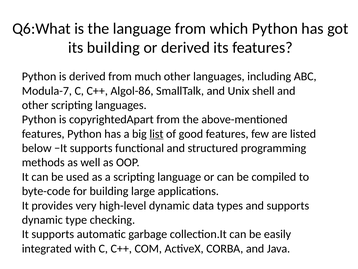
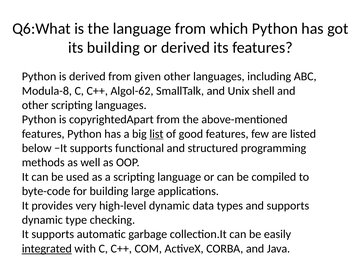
much: much -> given (148, 76)
Modula-7: Modula-7 -> Modula-8 (47, 91)
Algol-86: Algol-86 -> Algol-62 (132, 91)
integrated underline: none -> present (47, 248)
